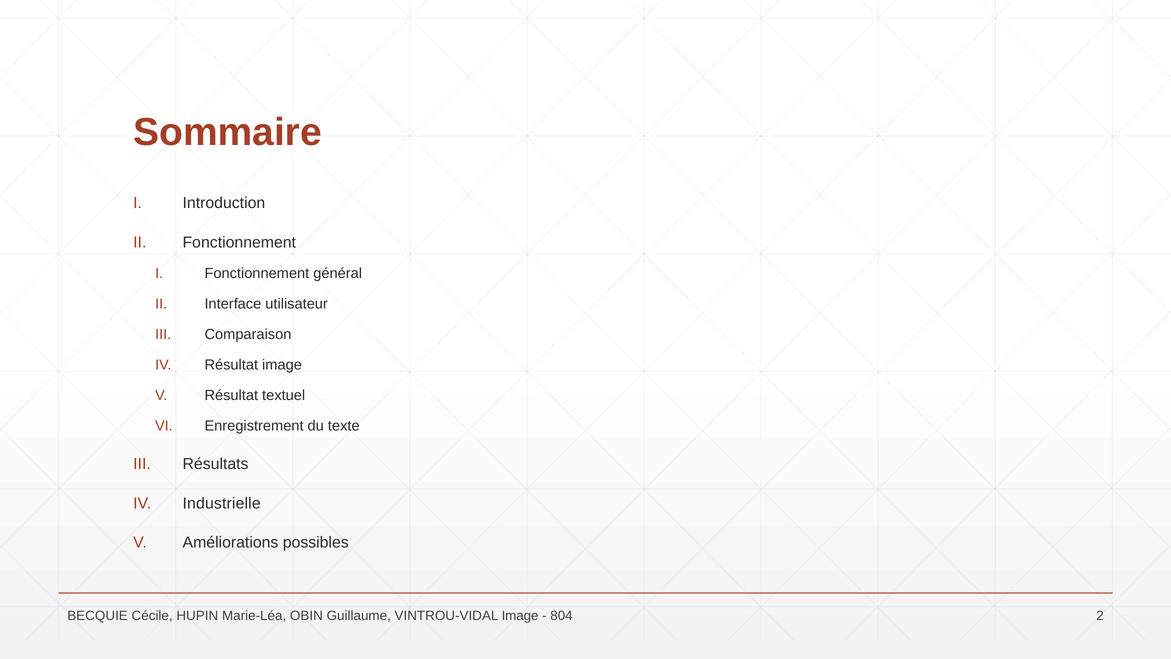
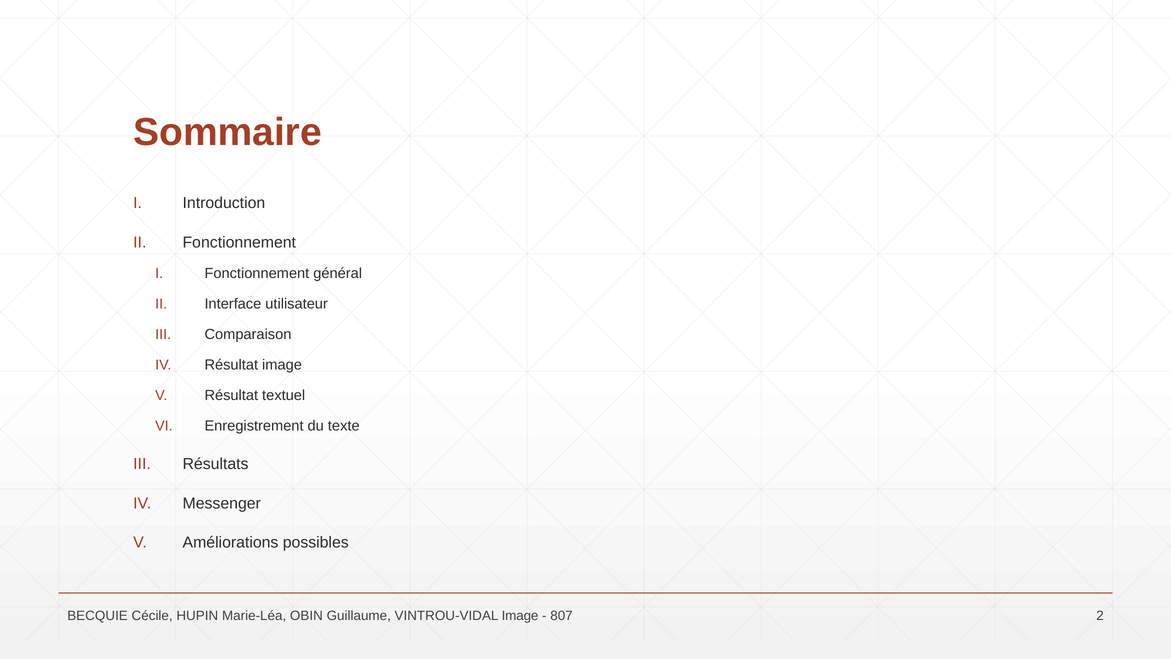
Industrielle: Industrielle -> Messenger (222, 503)
804: 804 -> 807 (561, 616)
